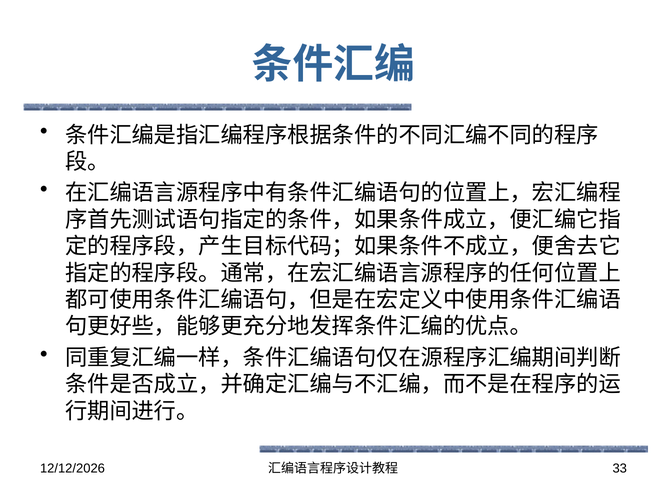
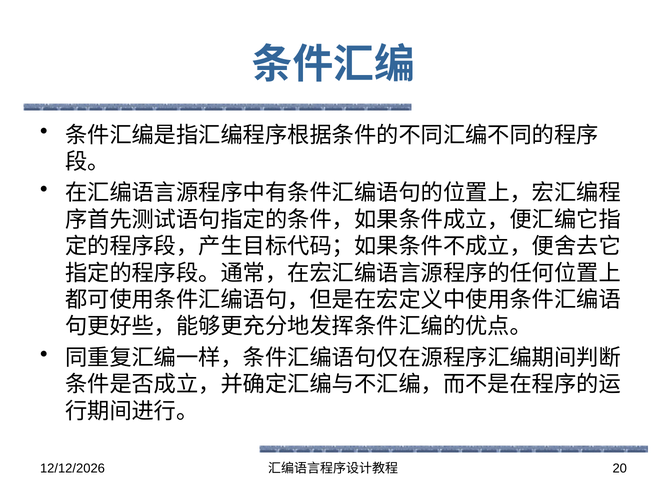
33: 33 -> 20 (620, 468)
